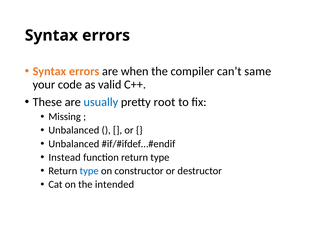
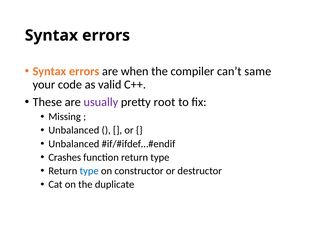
usually colour: blue -> purple (101, 102)
Instead: Instead -> Crashes (65, 157)
intended: intended -> duplicate (115, 184)
